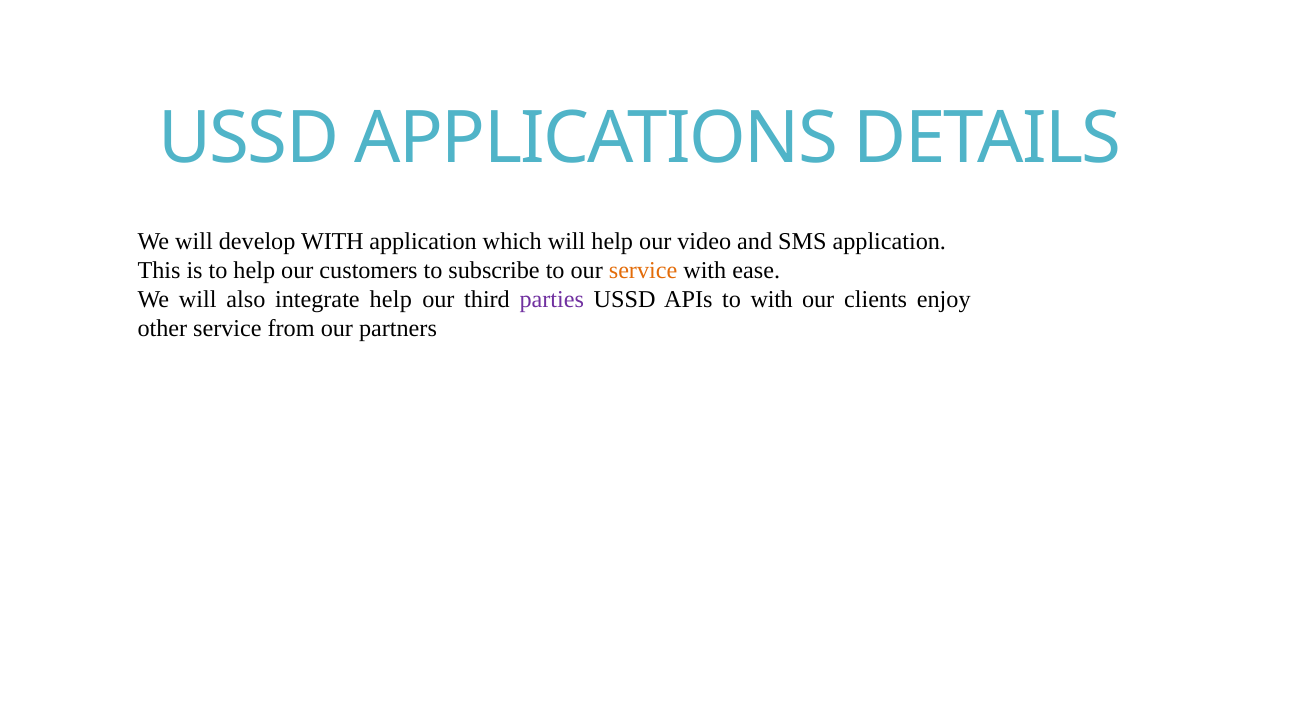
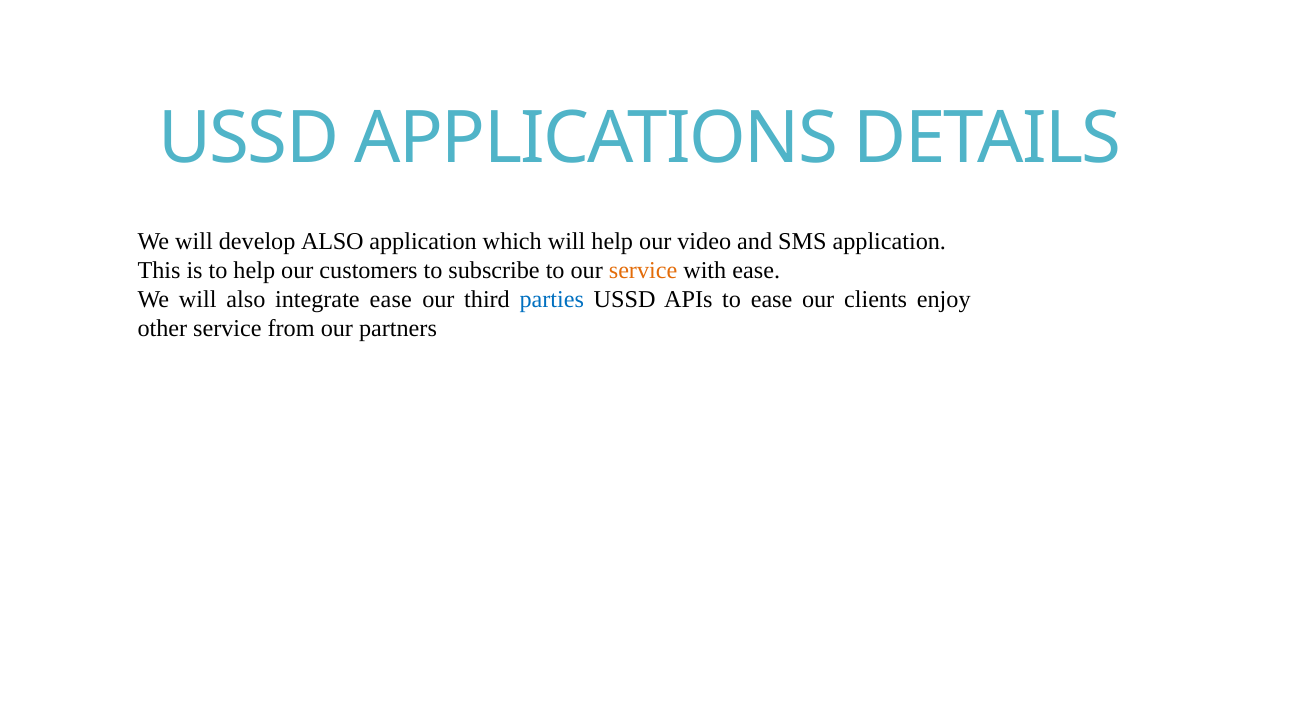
develop WITH: WITH -> ALSO (332, 242)
integrate help: help -> ease (391, 300)
parties colour: purple -> blue (552, 300)
to with: with -> ease (772, 300)
